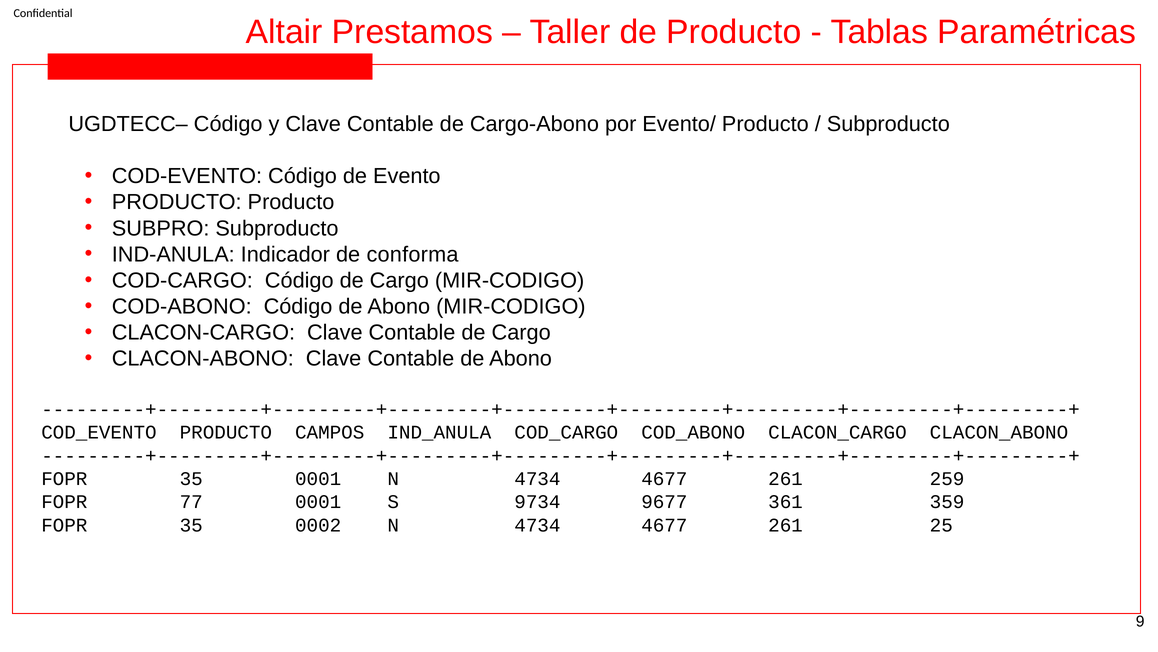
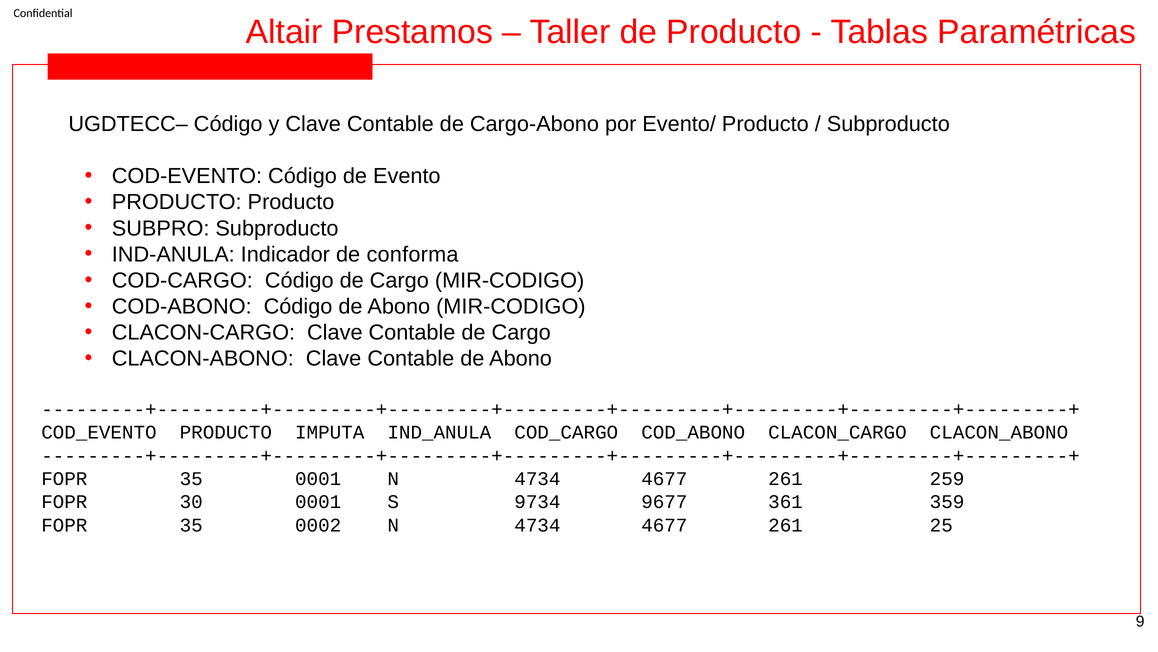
CAMPOS: CAMPOS -> IMPUTA (330, 432)
77: 77 -> 30 (191, 502)
